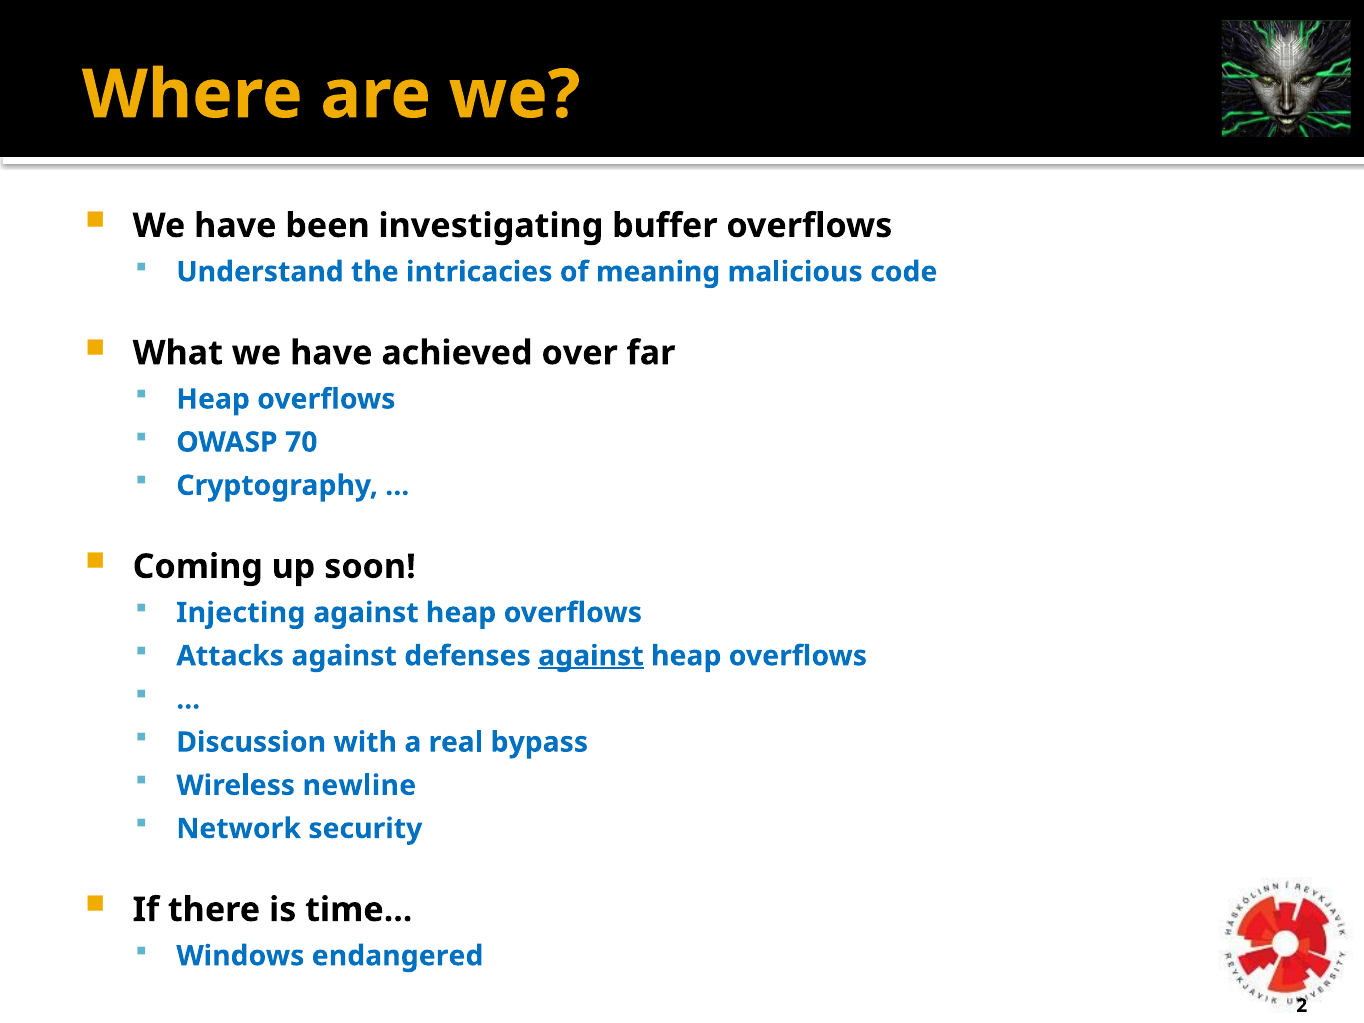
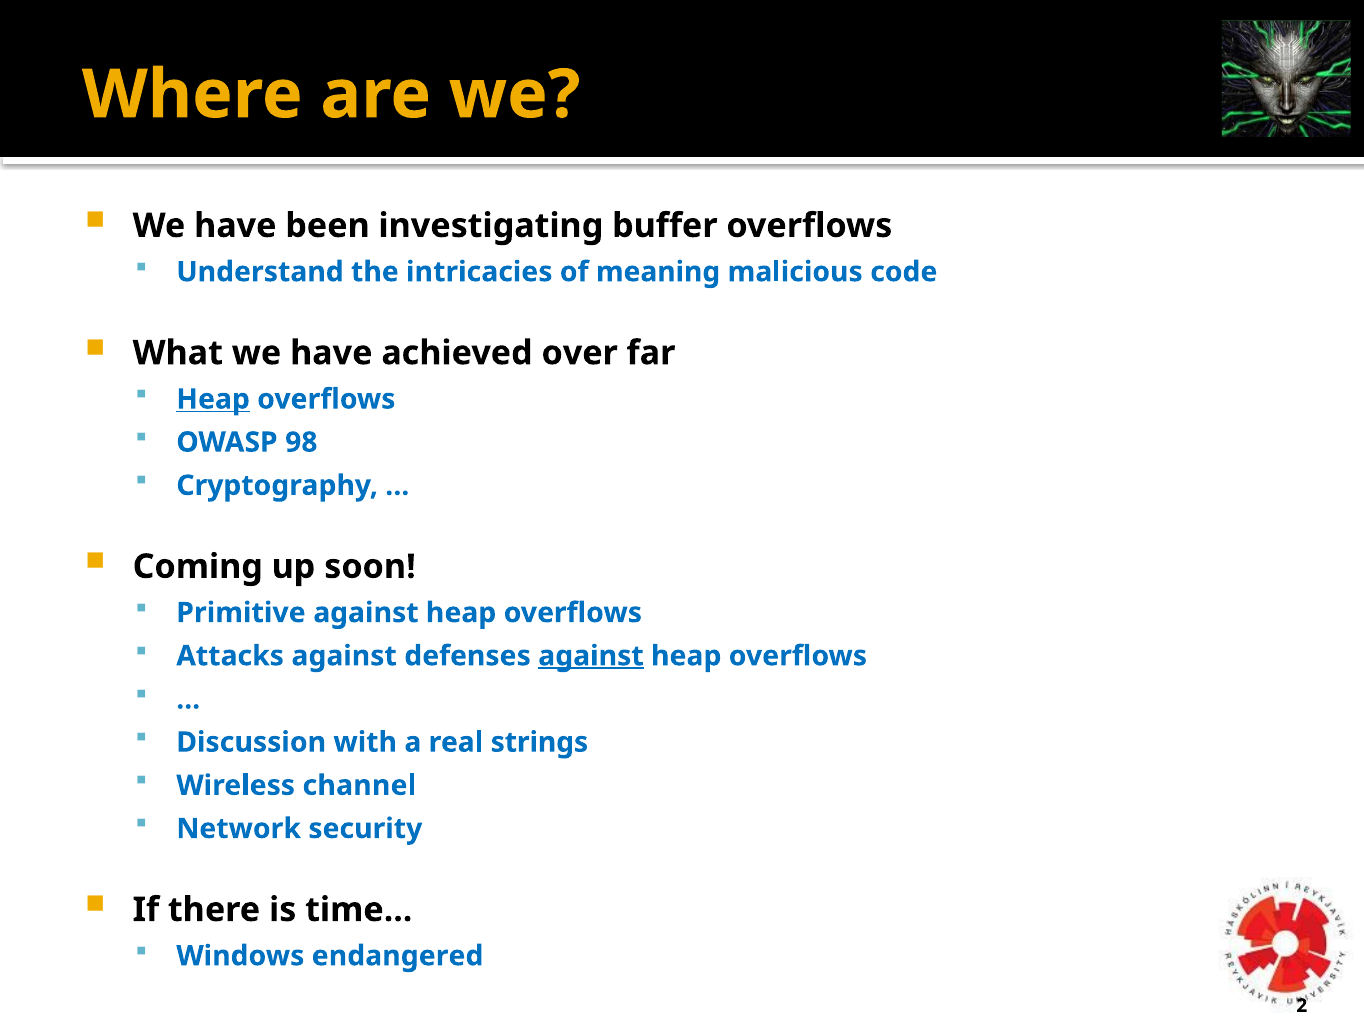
Heap underline: none -> present (213, 399)
70: 70 -> 98 (301, 442)
Injecting: Injecting -> Primitive (241, 613)
bypass: bypass -> strings (539, 742)
newline: newline -> channel (359, 786)
